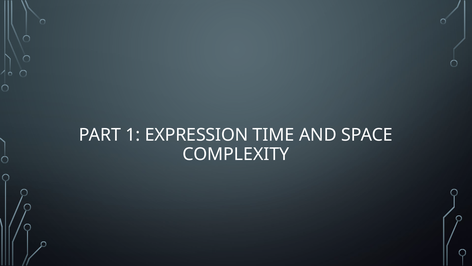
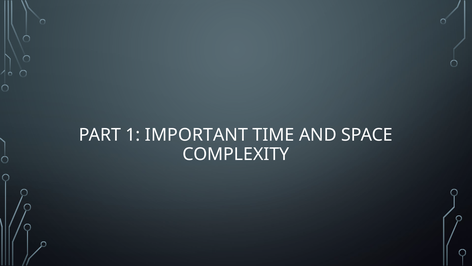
EXPRESSION: EXPRESSION -> IMPORTANT (196, 135)
